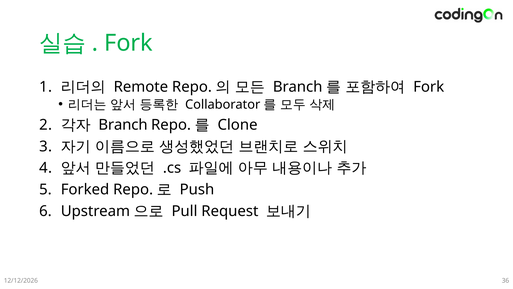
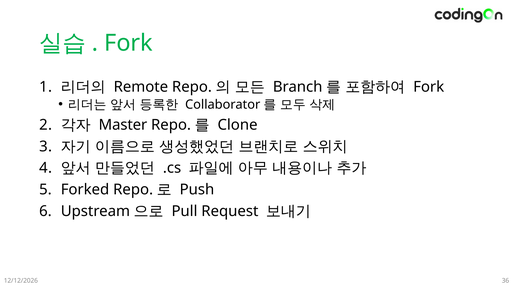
Branch: Branch -> Master (123, 125)
